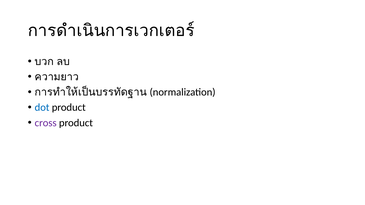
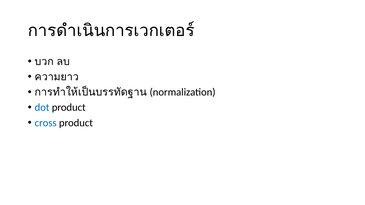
cross colour: purple -> blue (46, 123)
